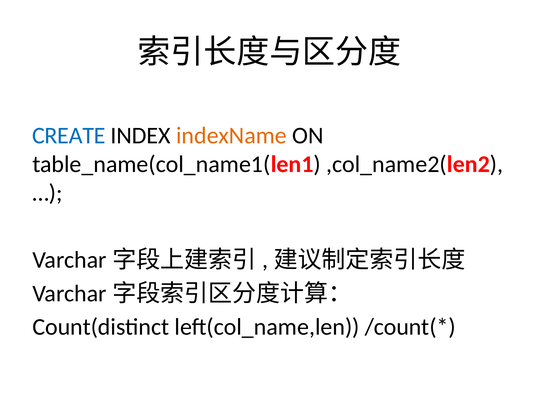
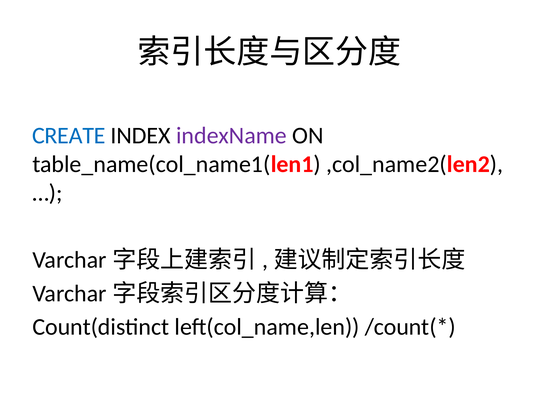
indexName colour: orange -> purple (231, 136)
